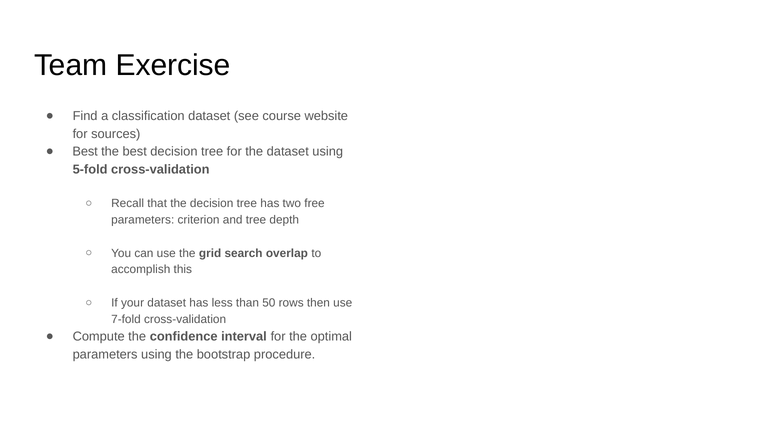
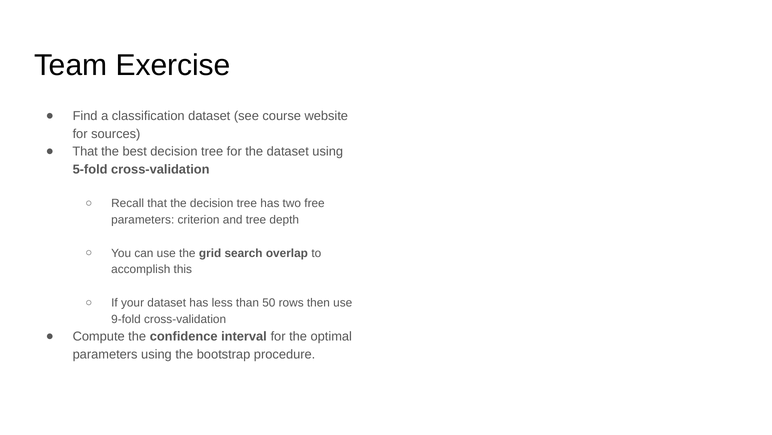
Best: Best -> That (85, 151)
7-fold: 7-fold -> 9-fold (126, 319)
